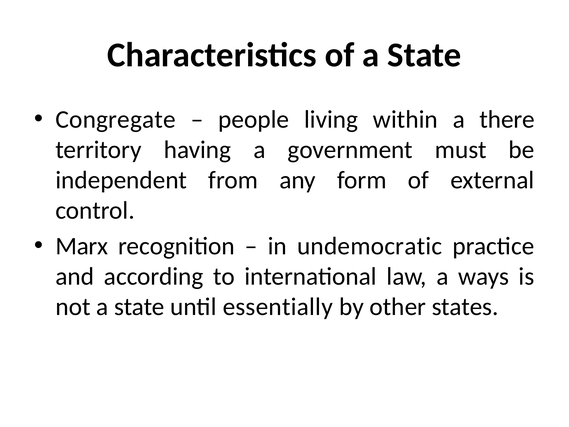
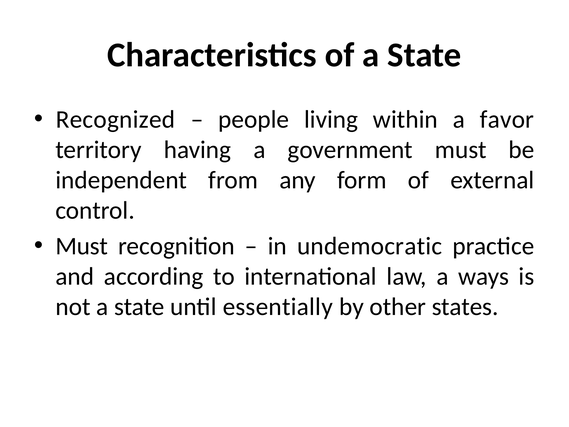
Congregate: Congregate -> Recognized (116, 119)
there: there -> favor (507, 119)
Marx: Marx -> Must (82, 246)
